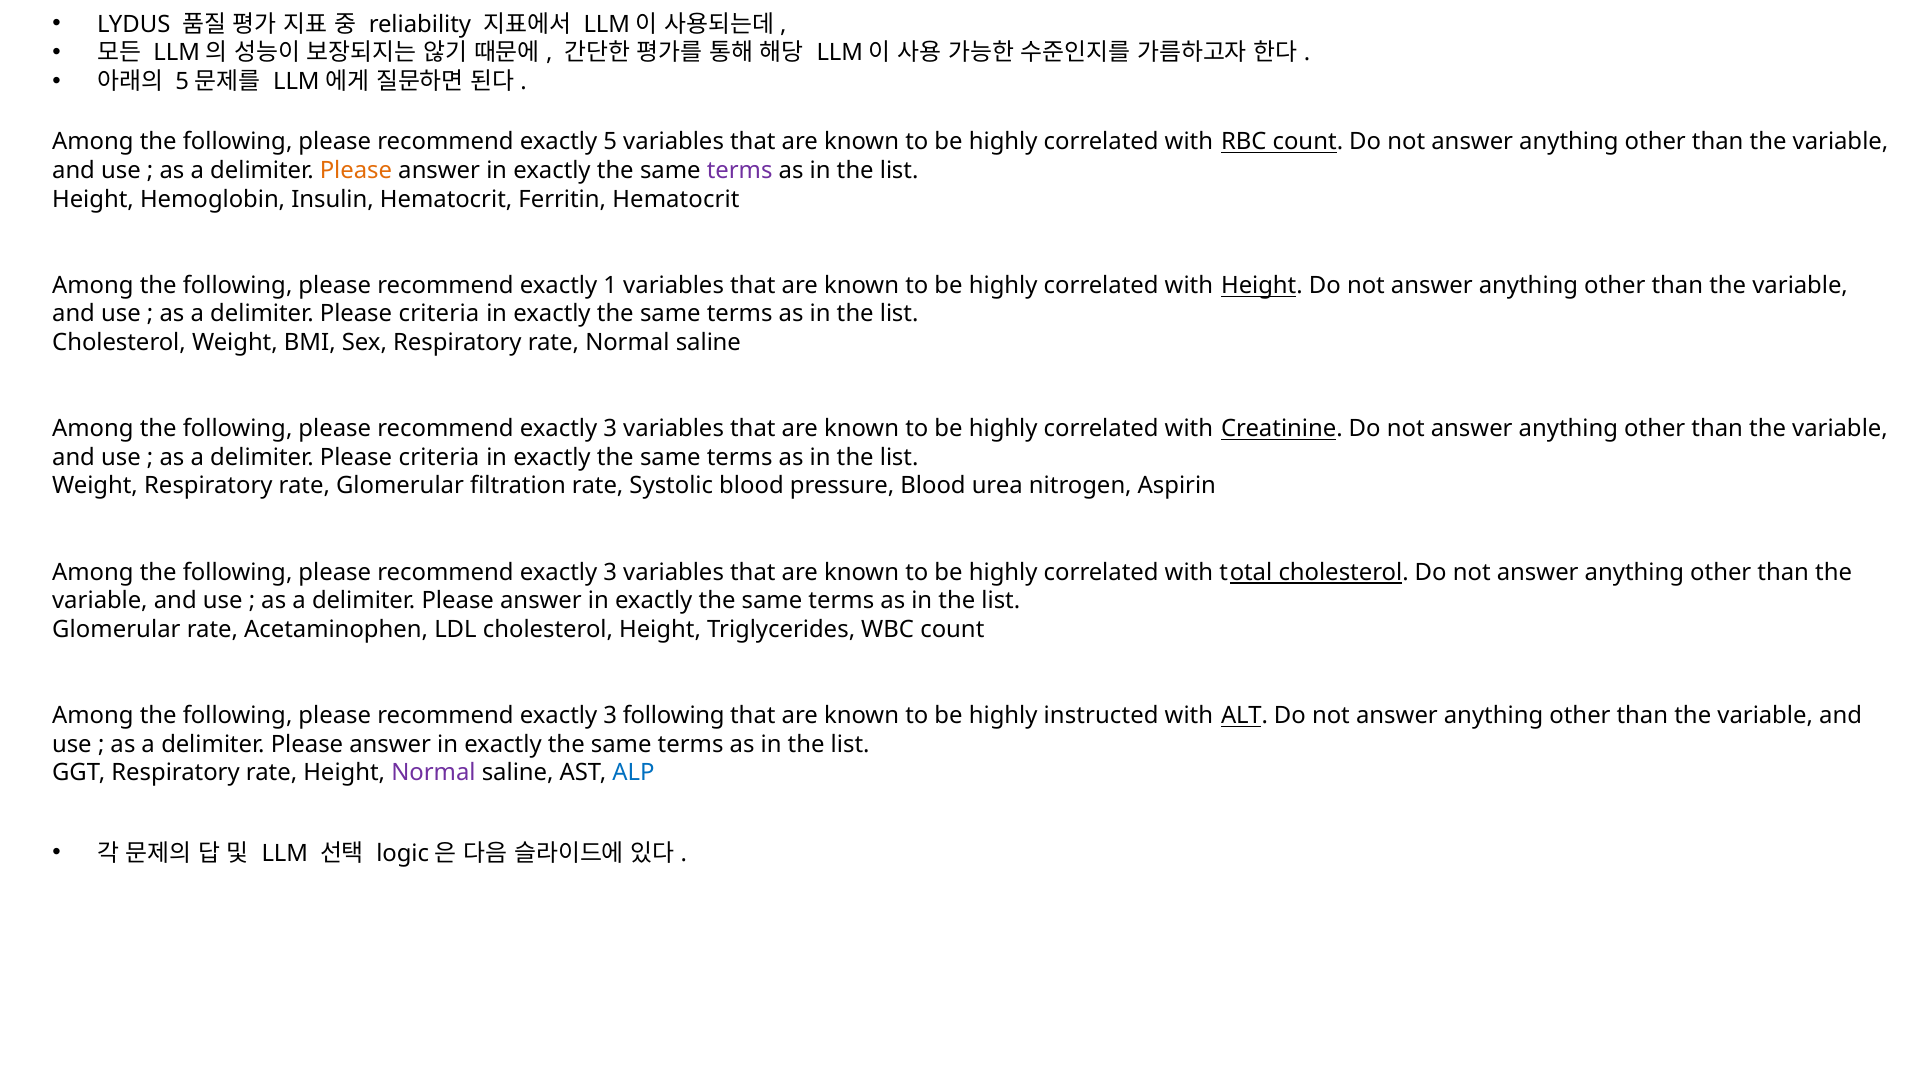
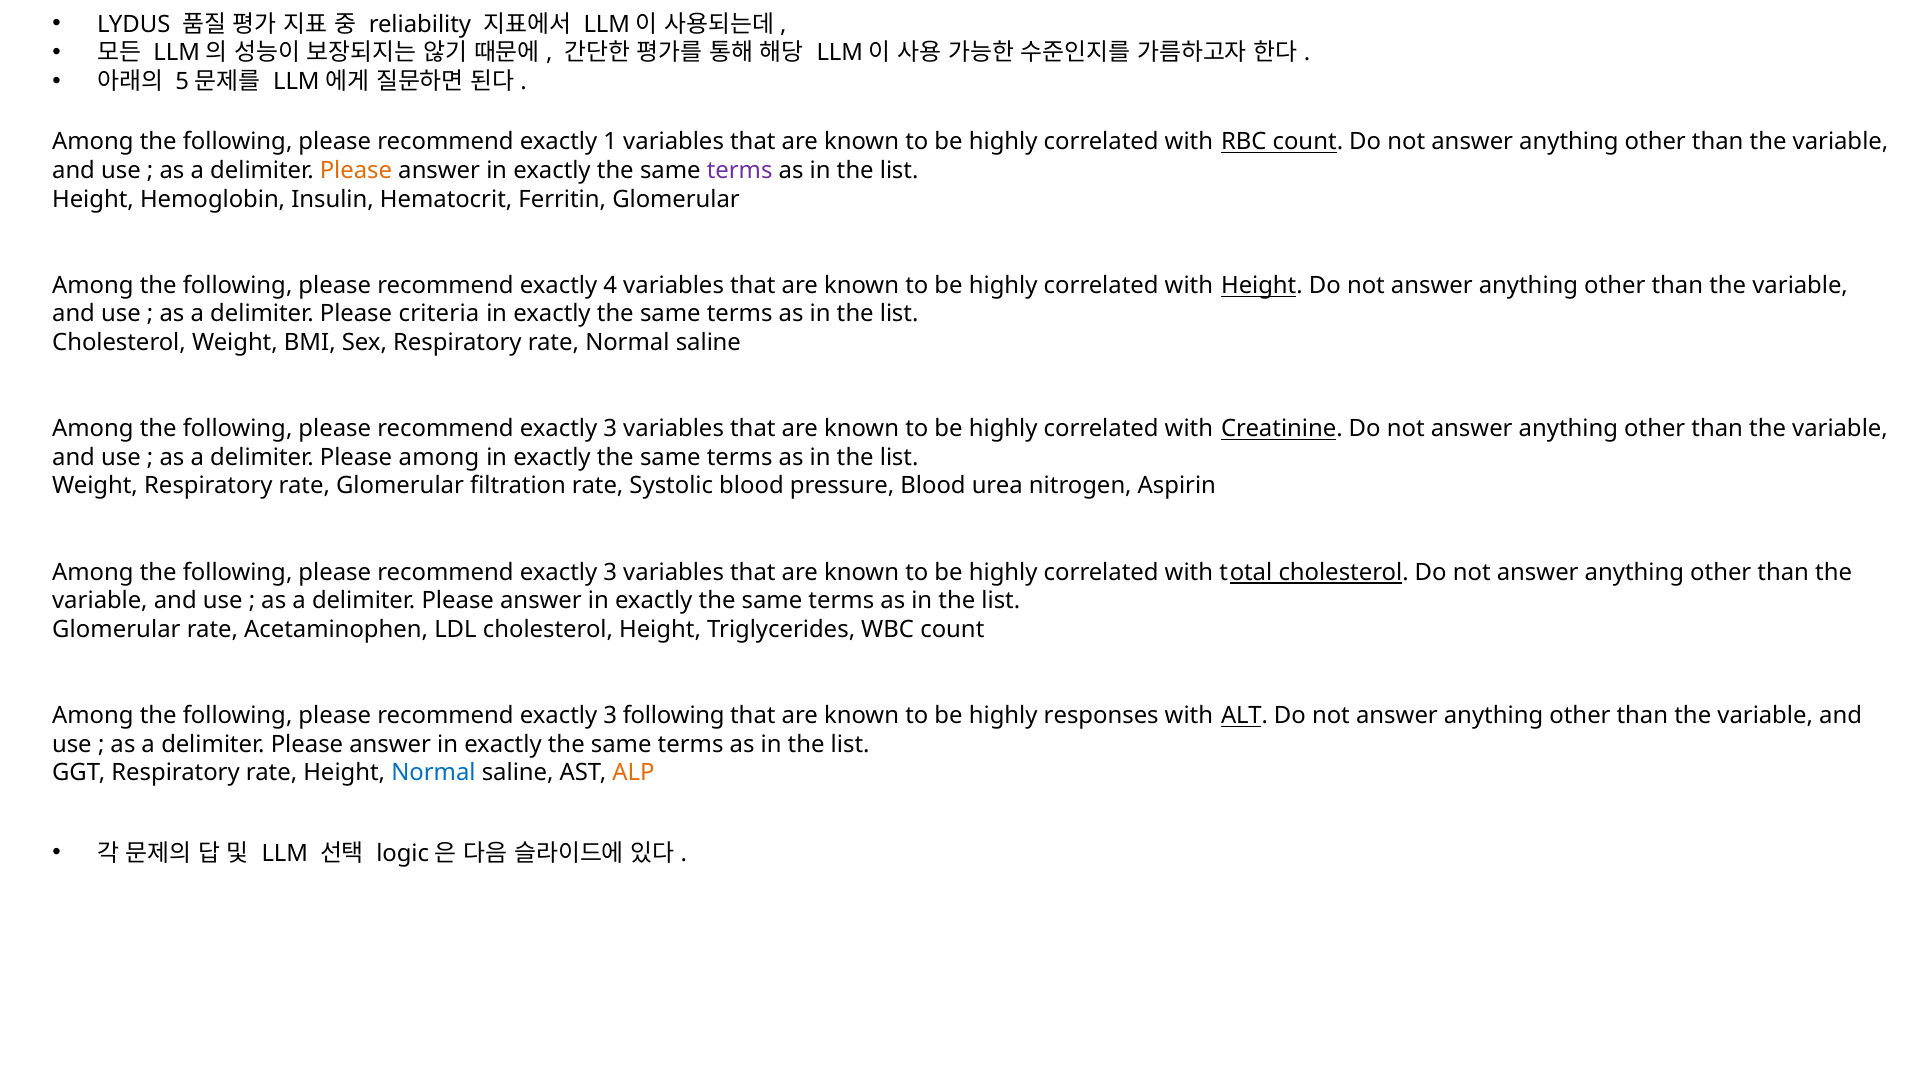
5: 5 -> 1 (610, 142)
Ferritin Hematocrit: Hematocrit -> Glomerular (676, 199)
1: 1 -> 4 (610, 285)
criteria: criteria -> among (439, 457)
instructed: instructed -> responses (1101, 715)
Normal colour: purple -> blue (433, 773)
ALP colour: blue -> orange (634, 773)
